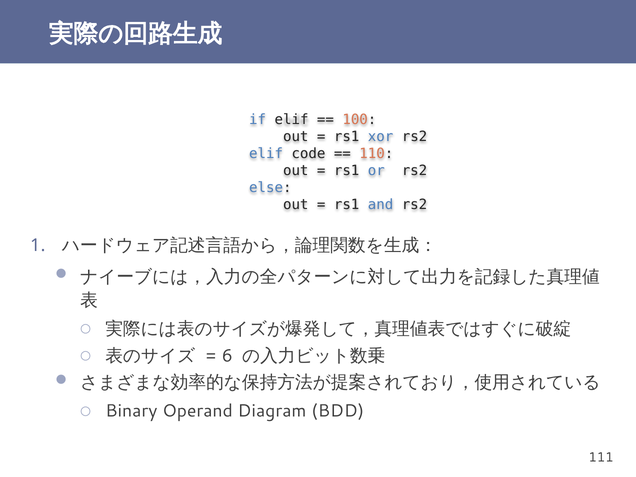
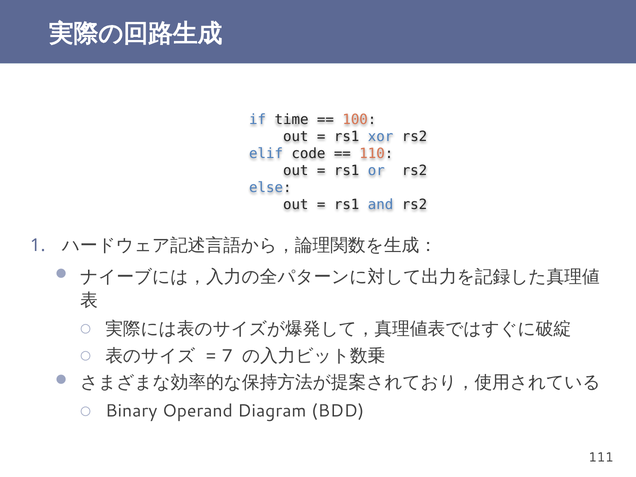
if elif: elif -> time (292, 120)
6: 6 -> 7 (227, 356)
